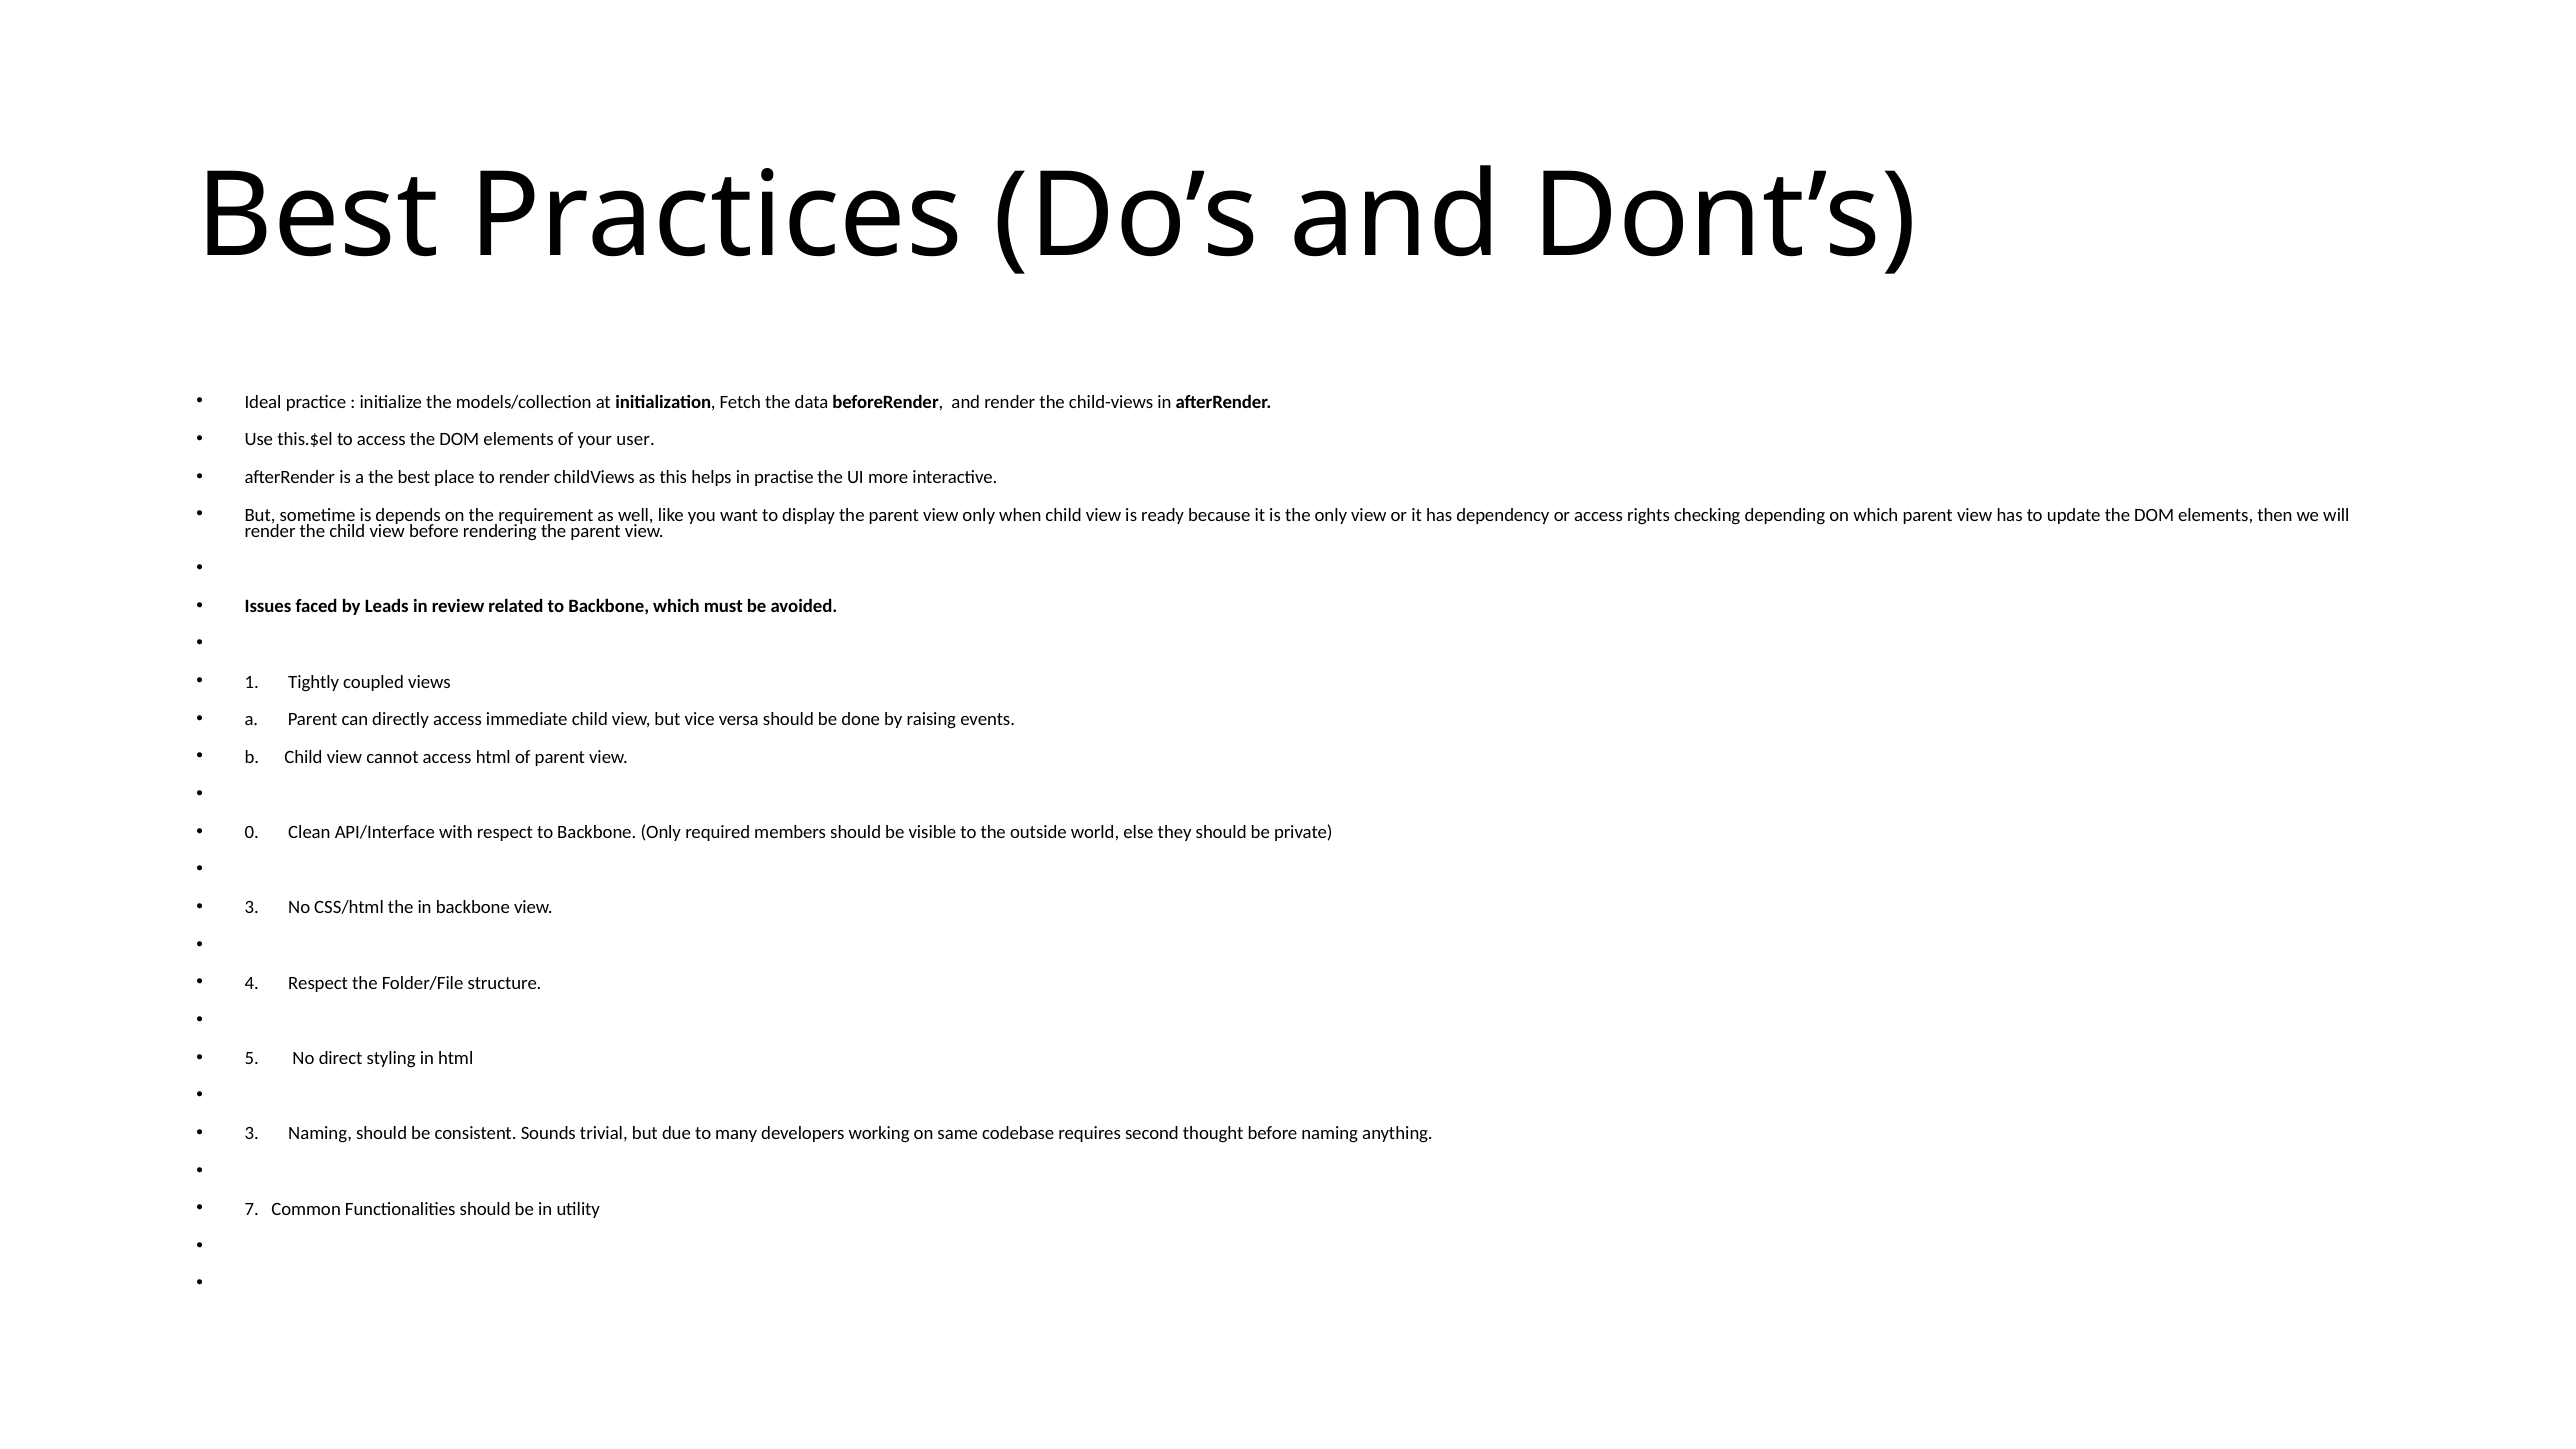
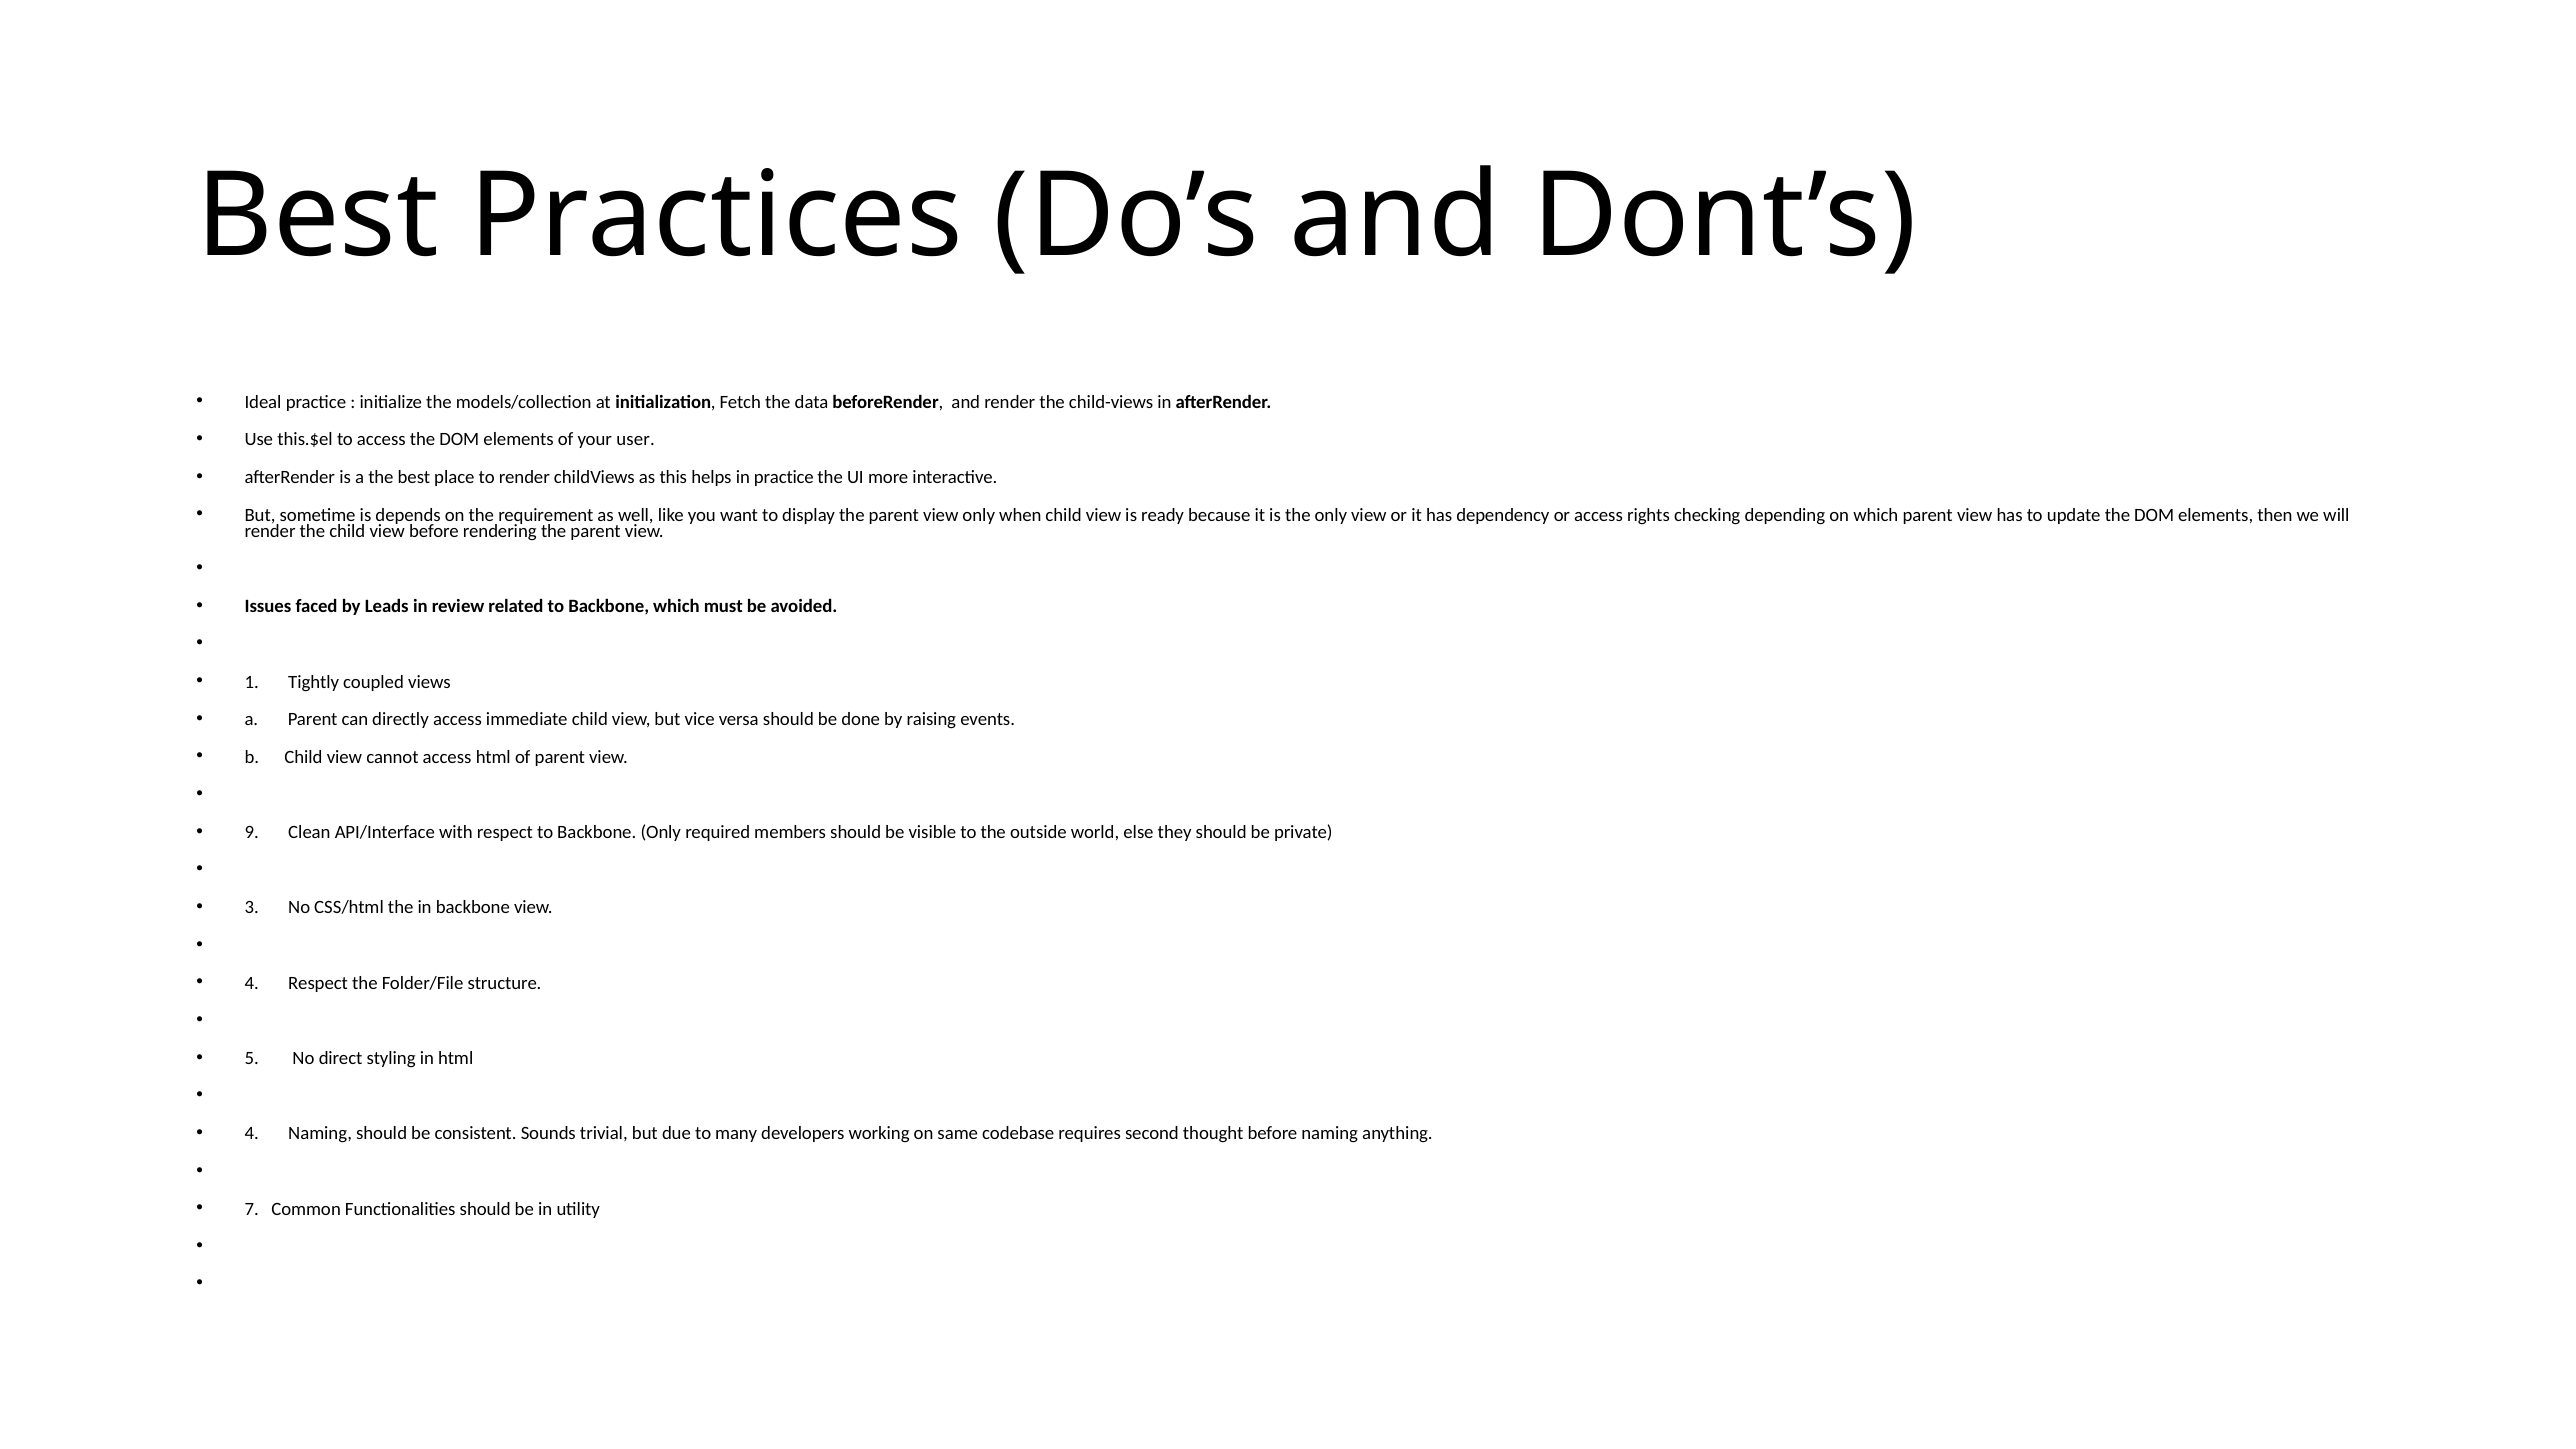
in practise: practise -> practice (784, 477)
0: 0 -> 9 (252, 832)
3: 3 -> 4 (252, 1134)
